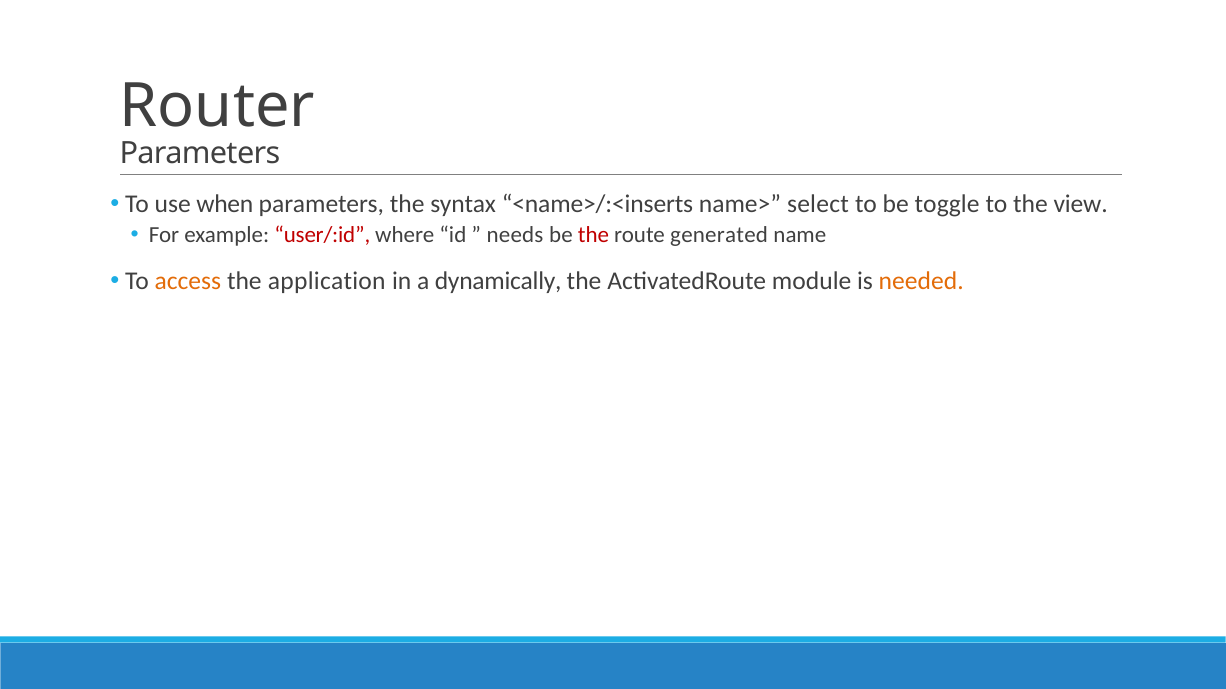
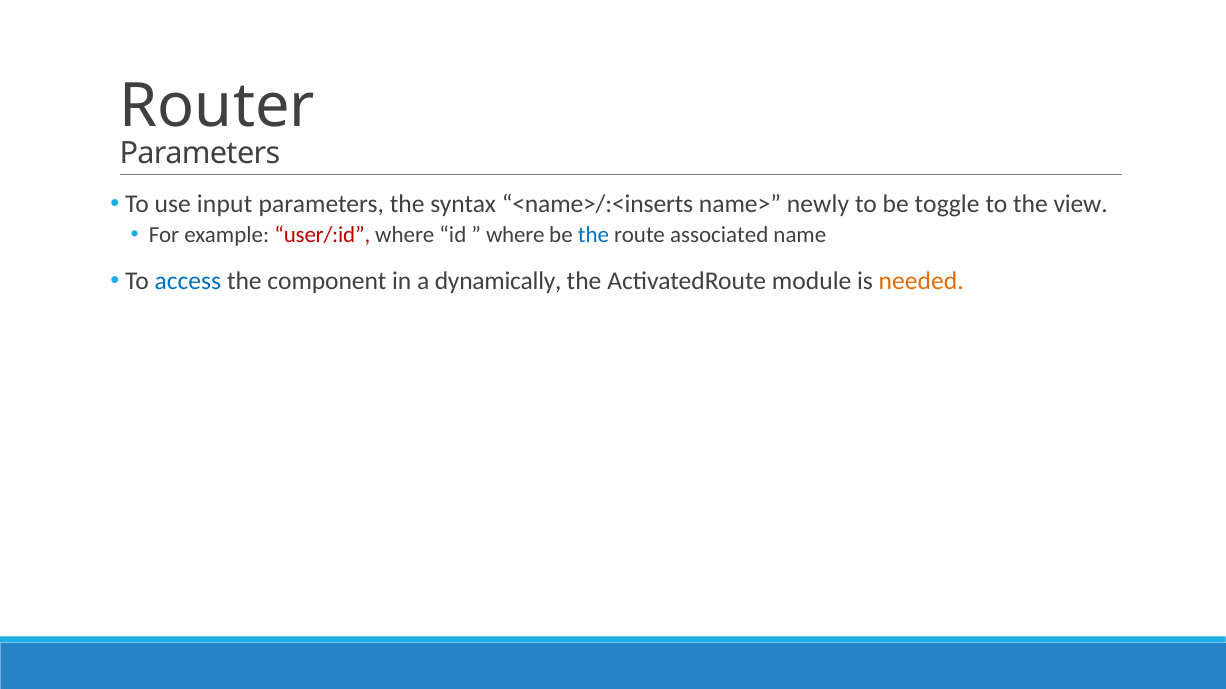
when: when -> input (225, 204)
select: select -> newly (818, 204)
needs: needs -> where (515, 235)
the colour: red -> blue (593, 235)
generated: generated -> associated (719, 235)
access colour: orange -> blue (188, 282)
application: application -> component (327, 282)
